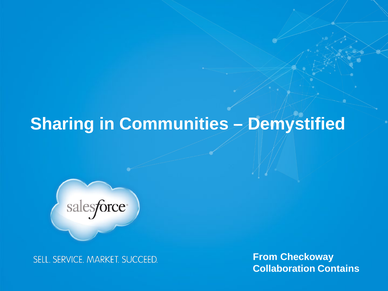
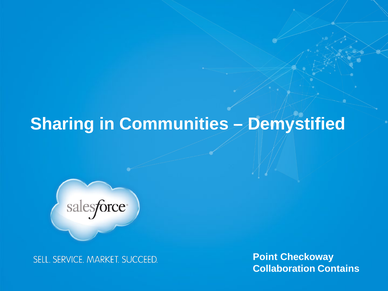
From: From -> Point (265, 257)
